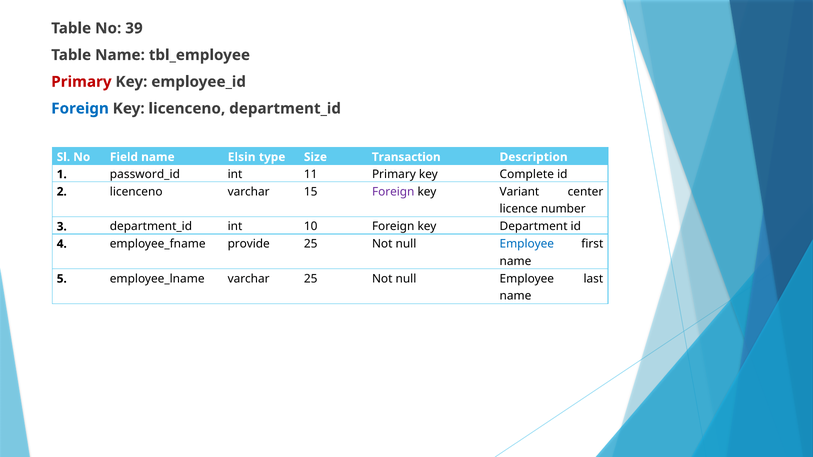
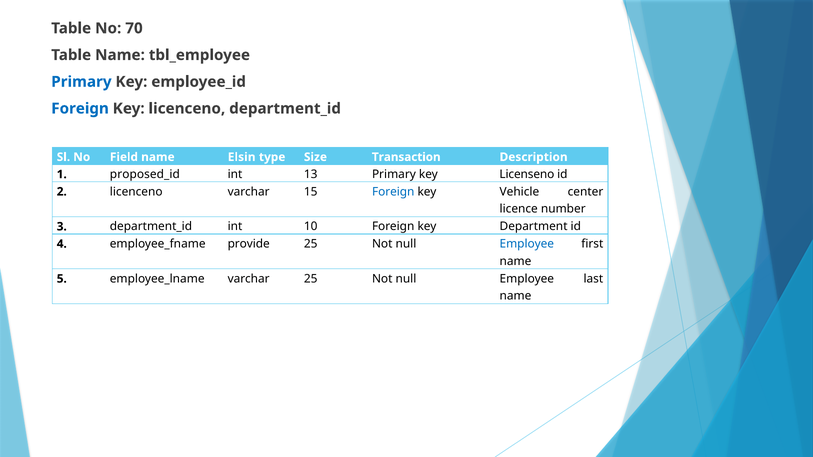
39: 39 -> 70 (134, 28)
Primary colour: red -> blue (81, 82)
password_id: password_id -> proposed_id (145, 174)
11: 11 -> 13 (311, 174)
Complete: Complete -> Licenseno (527, 174)
Foreign colour: purple -> blue (393, 192)
Variant: Variant -> Vehicle (519, 192)
